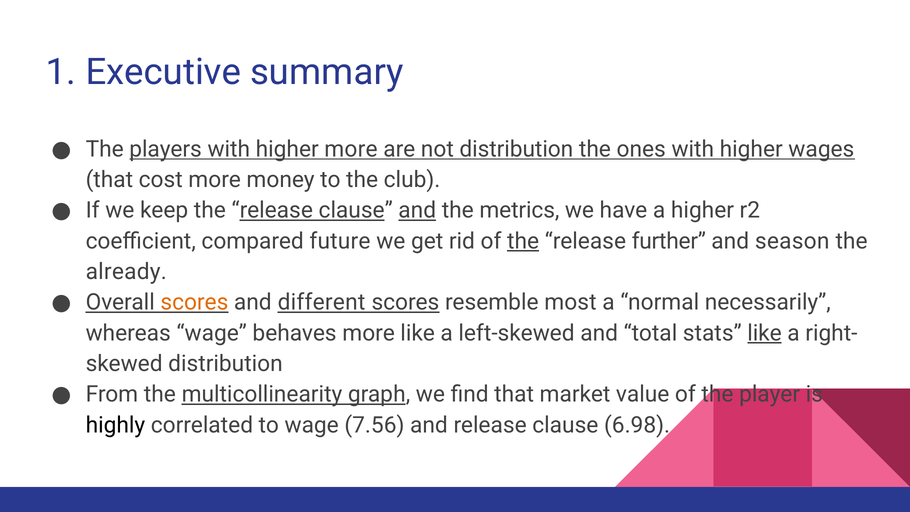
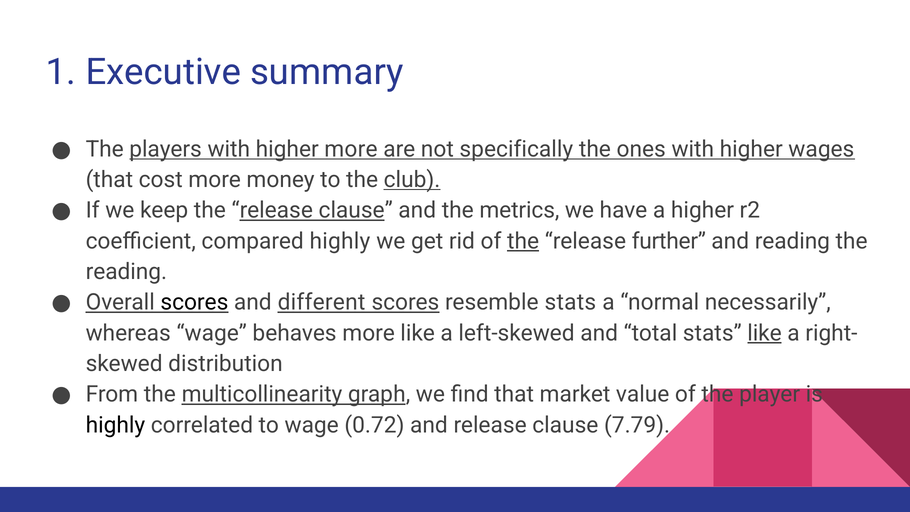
not distribution: distribution -> specifically (516, 149)
club underline: none -> present (412, 180)
and underline: present -> none (417, 210)
compared future: future -> highly (340, 241)
and season: season -> reading (792, 241)
already: already -> reading (126, 272)
scores colour: orange -> black (194, 302)
resemble most: most -> stats (570, 302)
7.56: 7.56 -> 0.72 (374, 425)
6.98: 6.98 -> 7.79 (637, 425)
